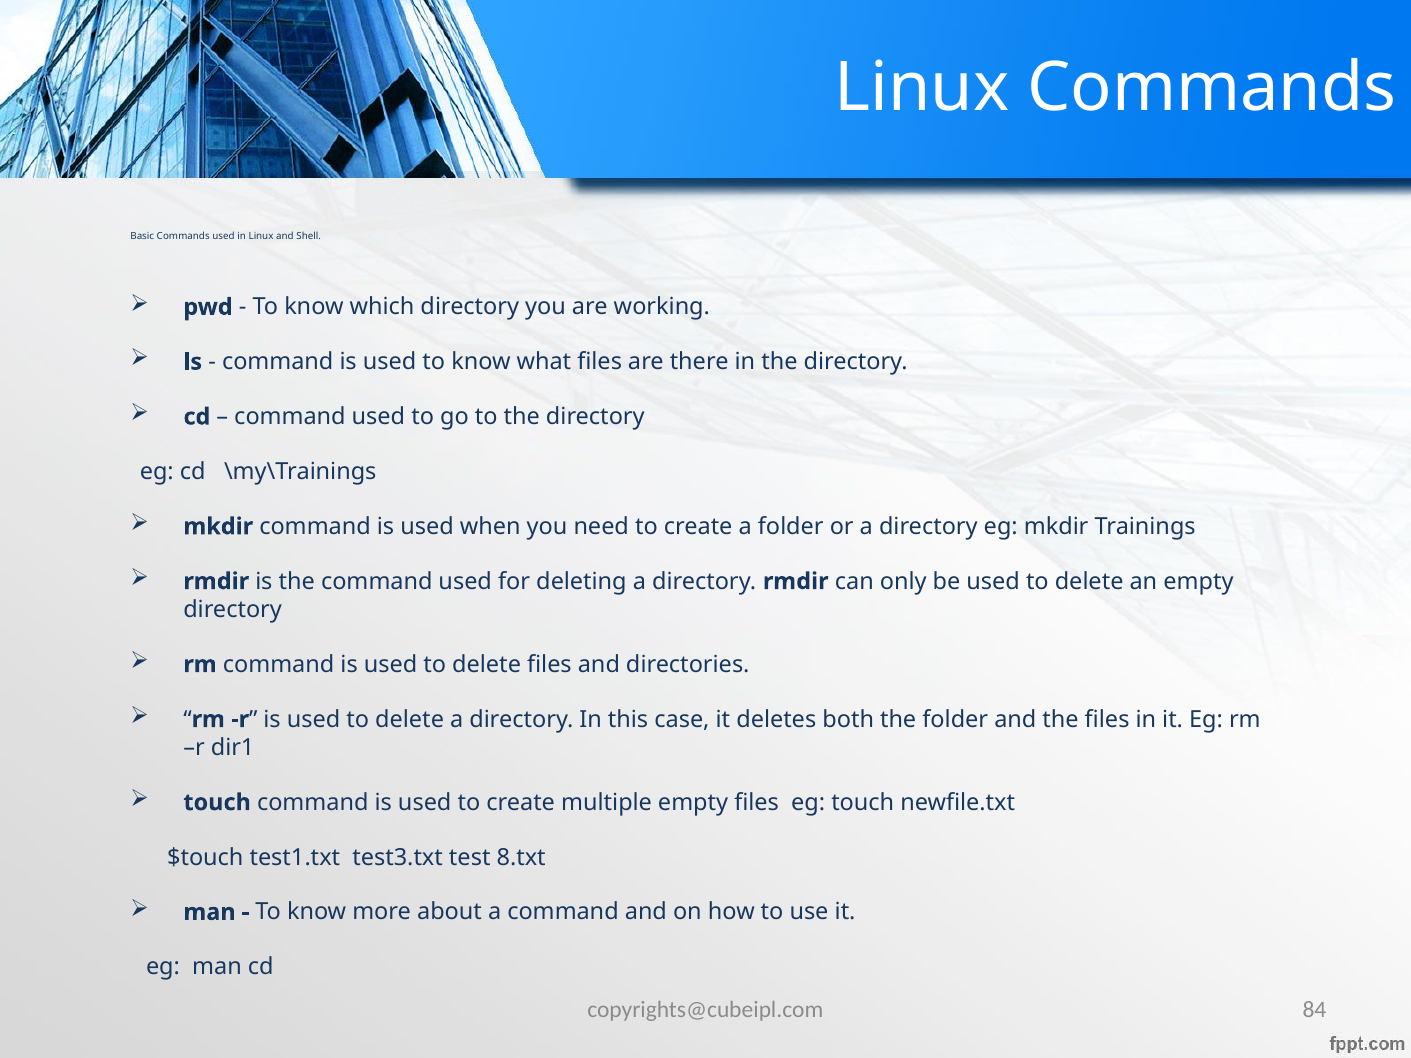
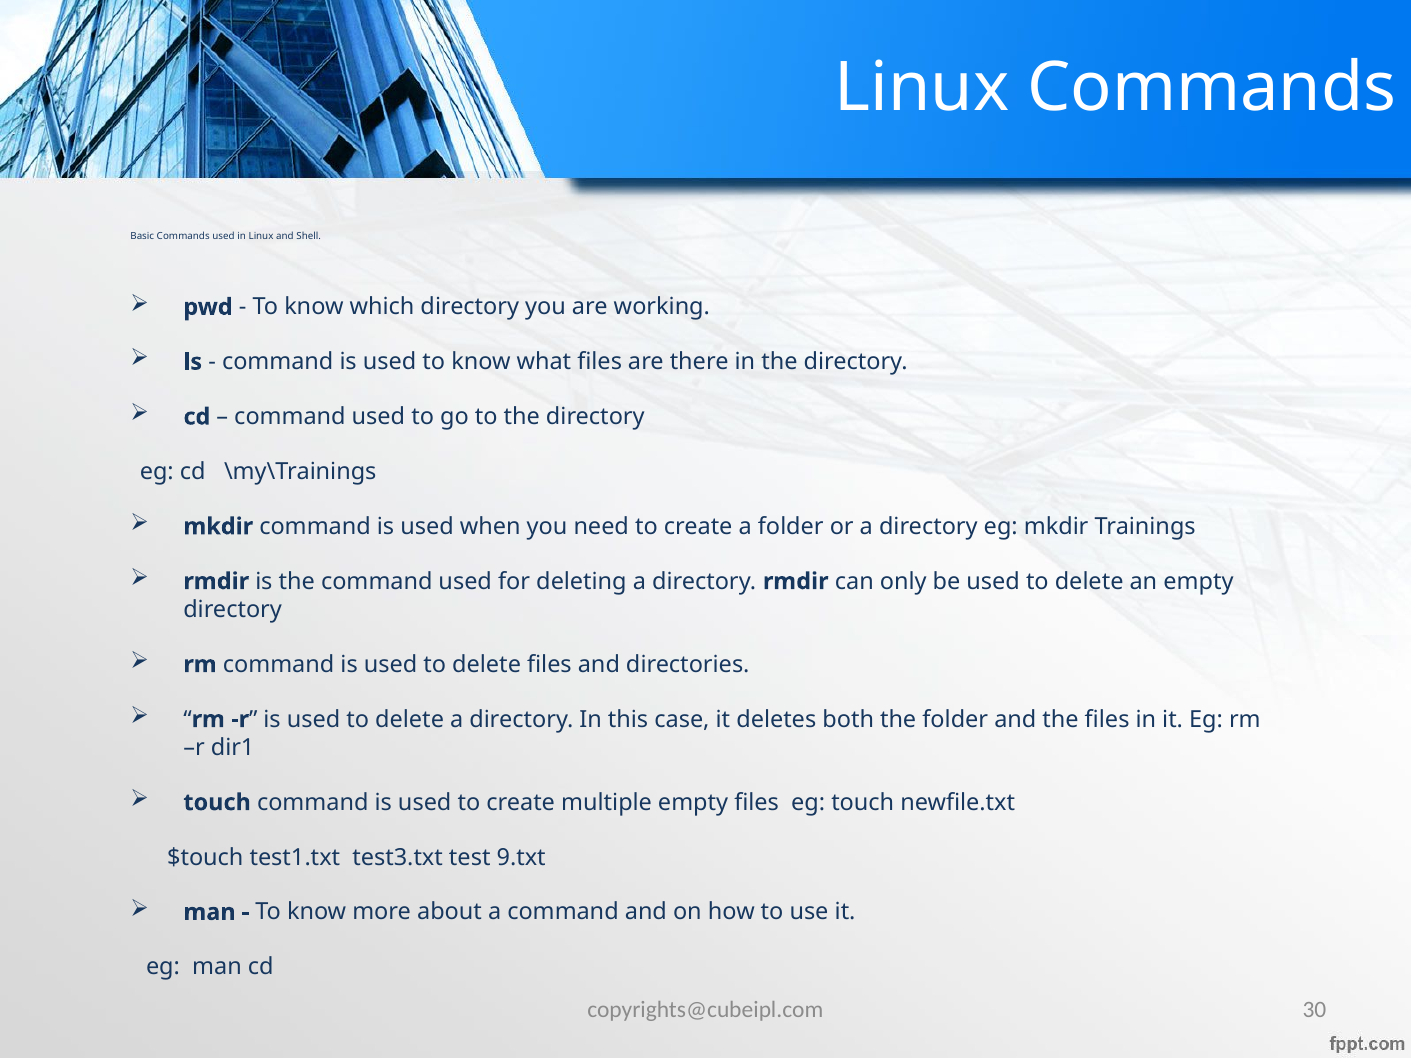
8.txt: 8.txt -> 9.txt (521, 858)
84: 84 -> 30 (1314, 1010)
